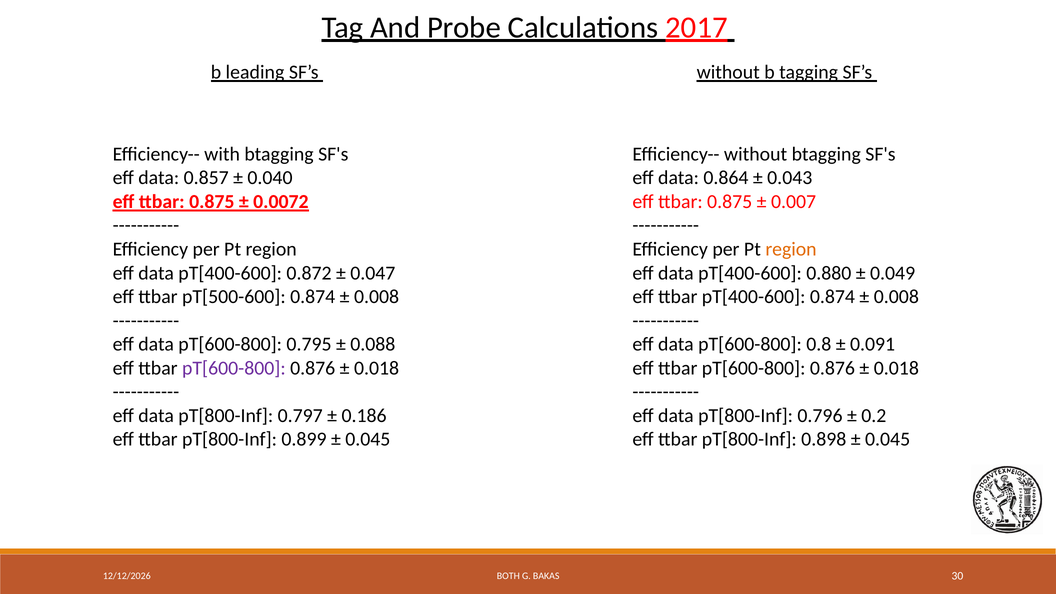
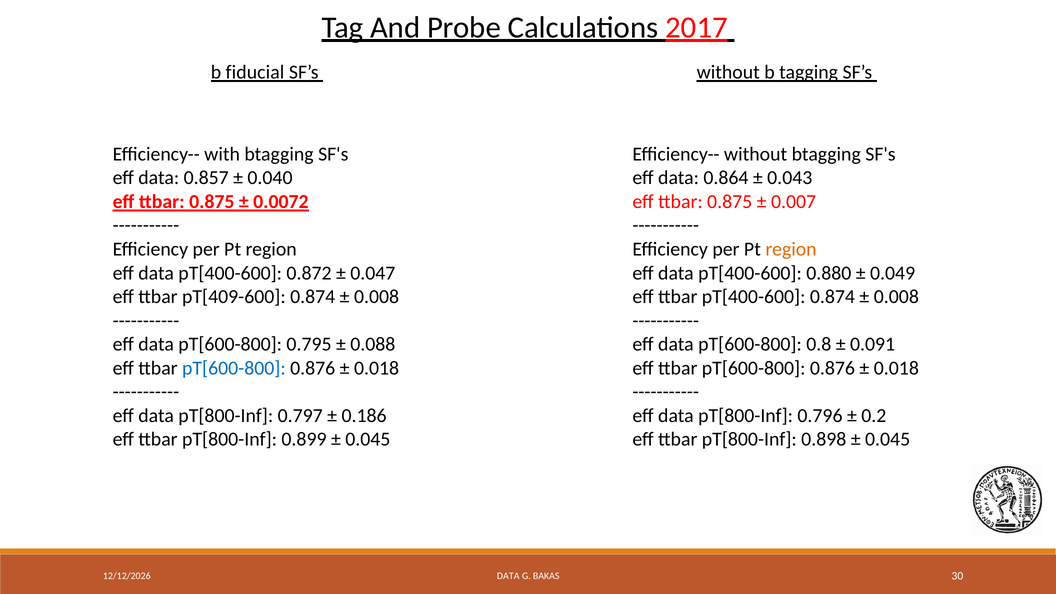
leading: leading -> fiducial (255, 72)
pT[500-600: pT[500-600 -> pT[409-600 (234, 297)
pT[600-800 colour: purple -> blue (234, 368)
BOTH: BOTH -> DATA (508, 576)
